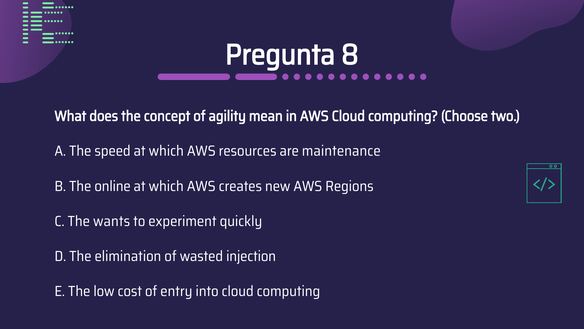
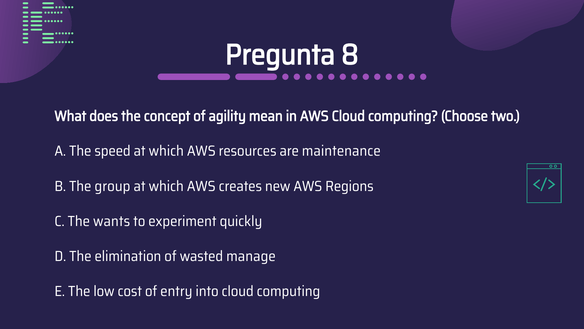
online: online -> group (112, 186)
injection: injection -> manage (251, 256)
